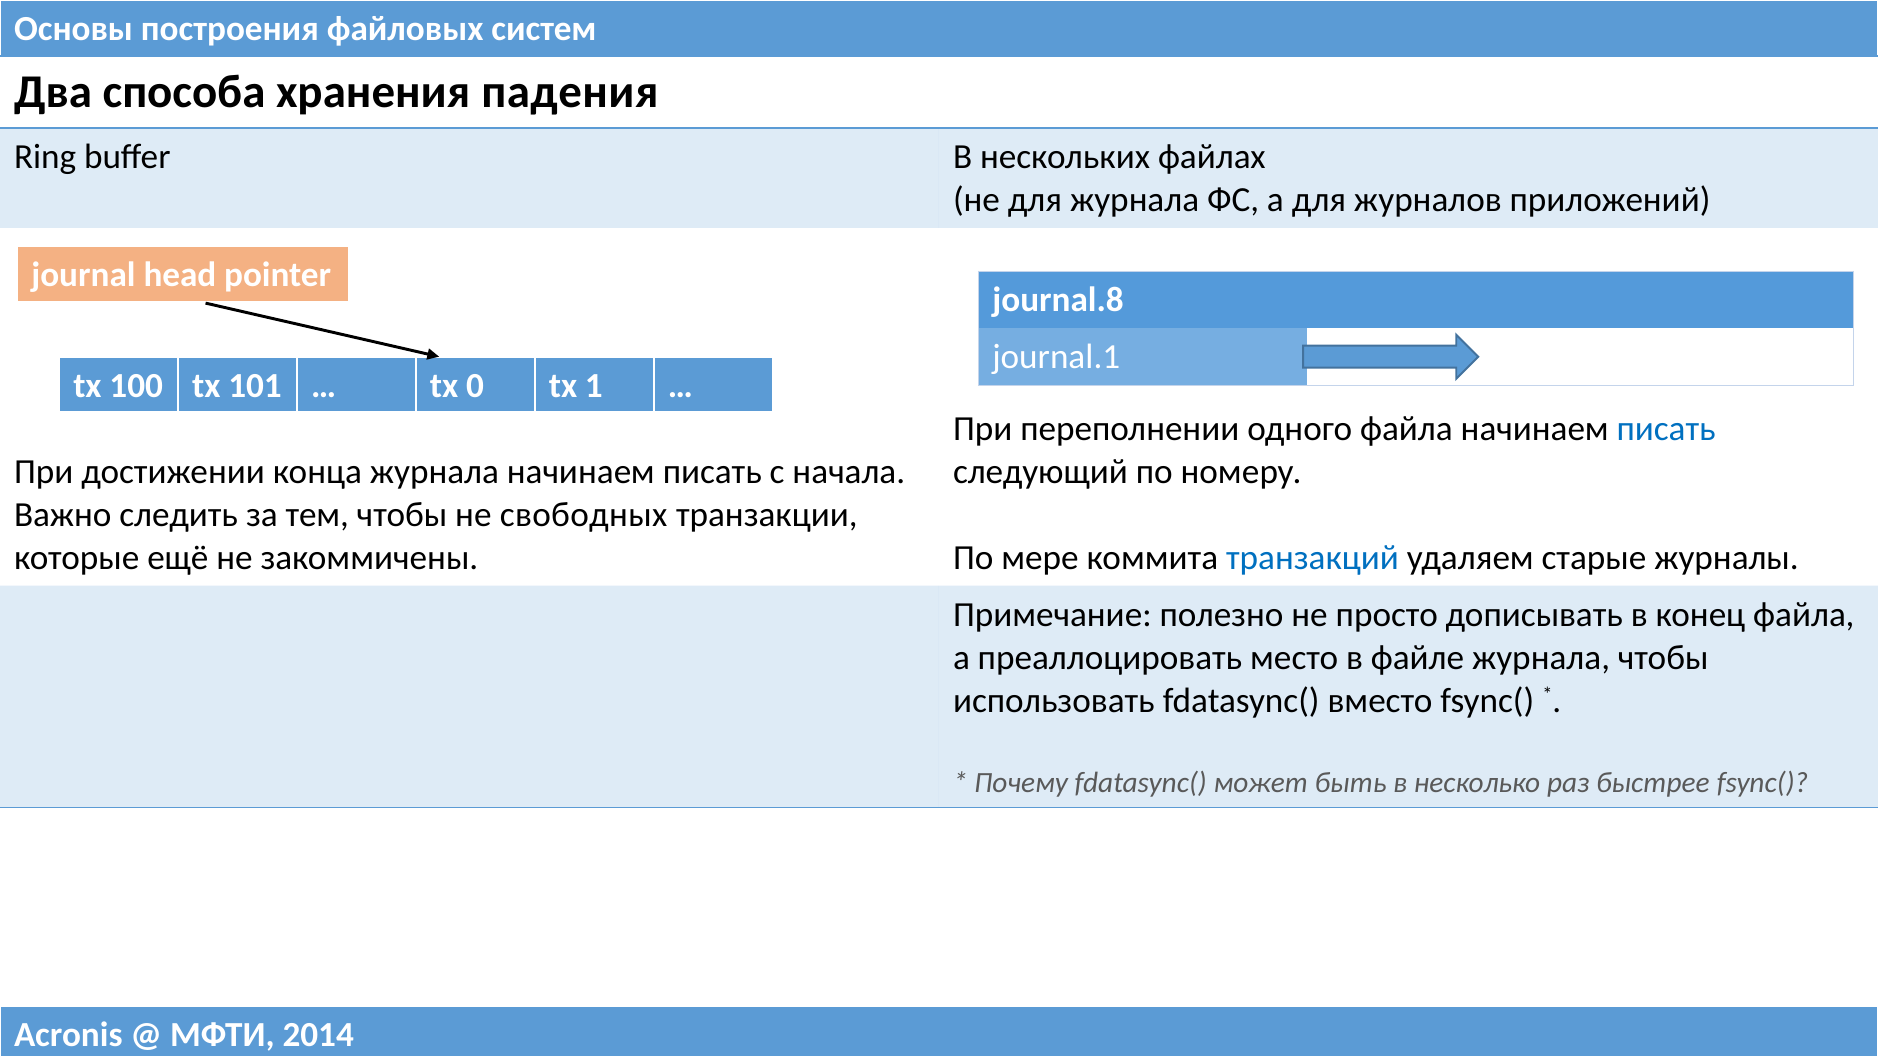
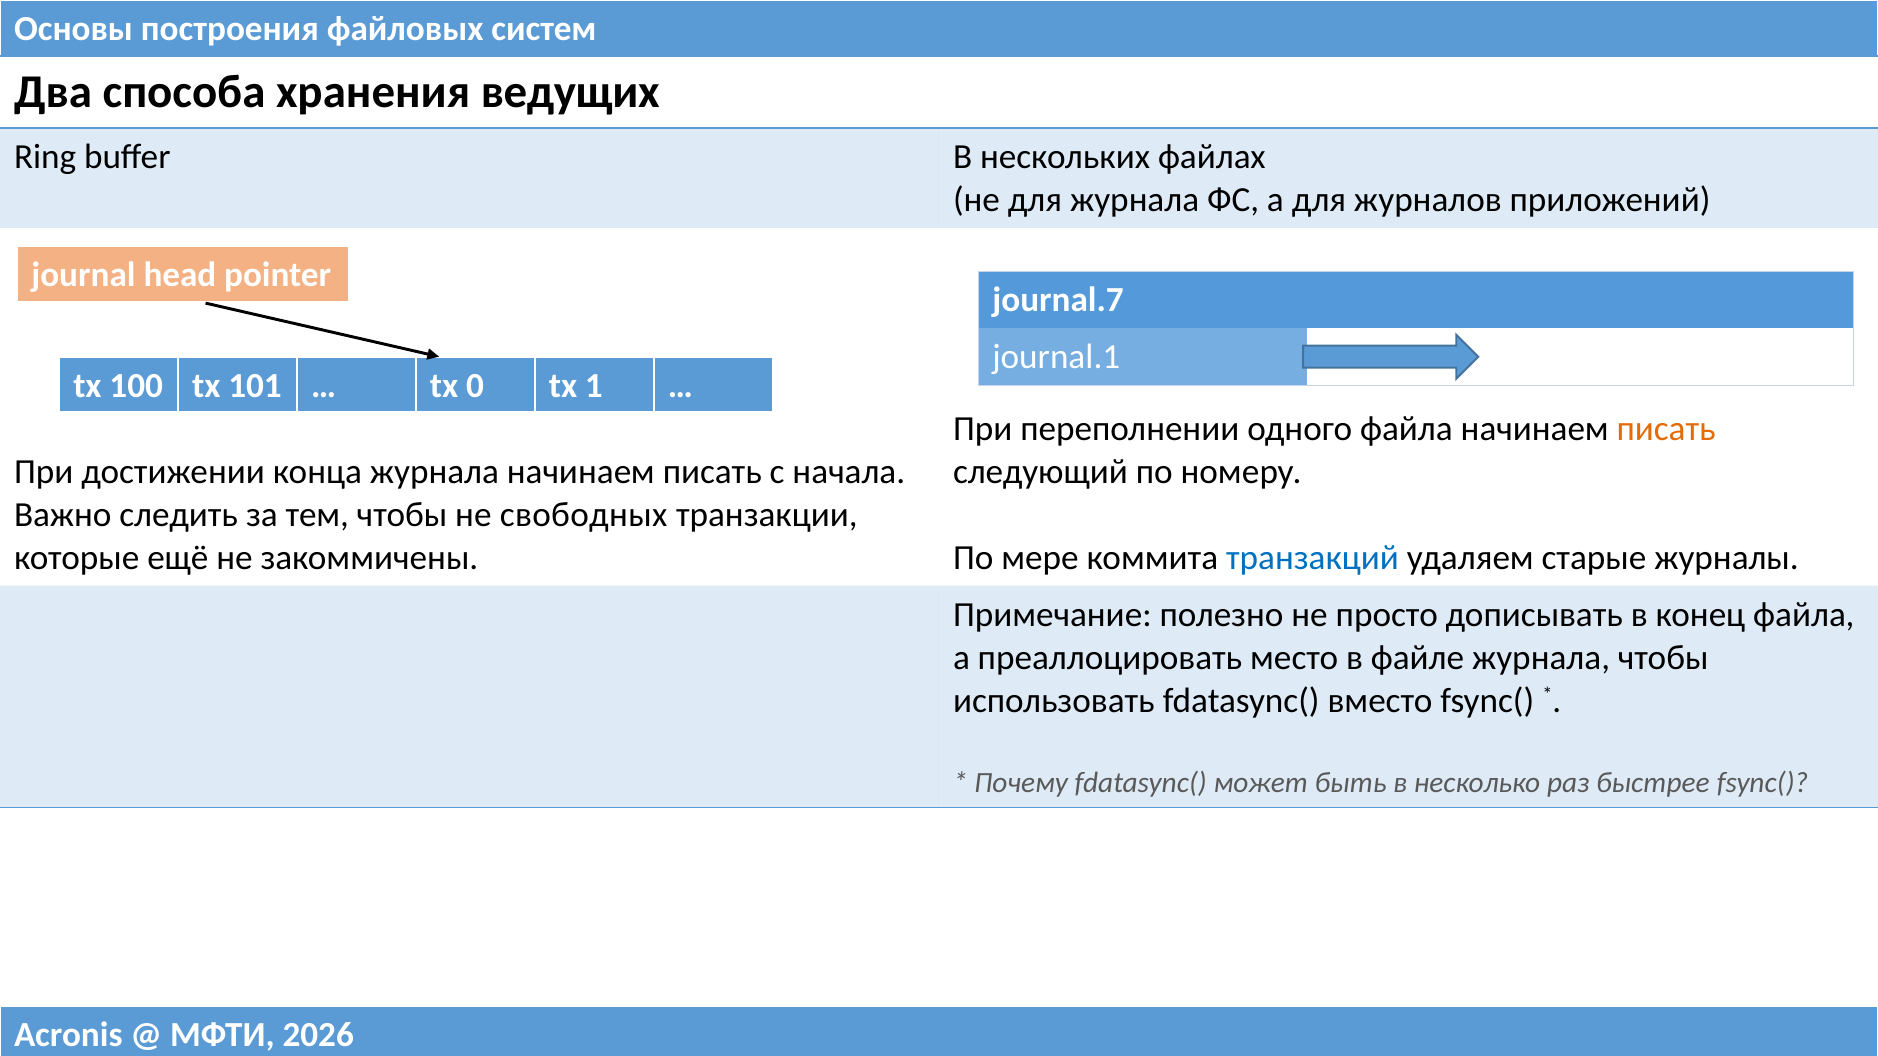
падения: падения -> ведущих (570, 92)
journal.8: journal.8 -> journal.7 (1058, 300)
писать colour: blue -> orange (1666, 429)
2014: 2014 -> 2026 (318, 1035)
